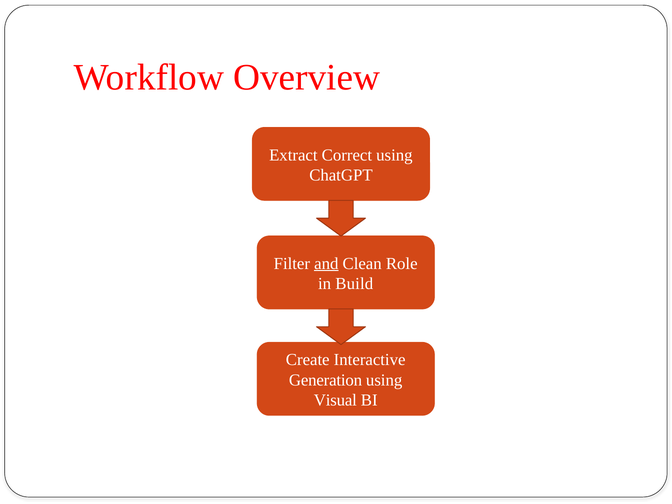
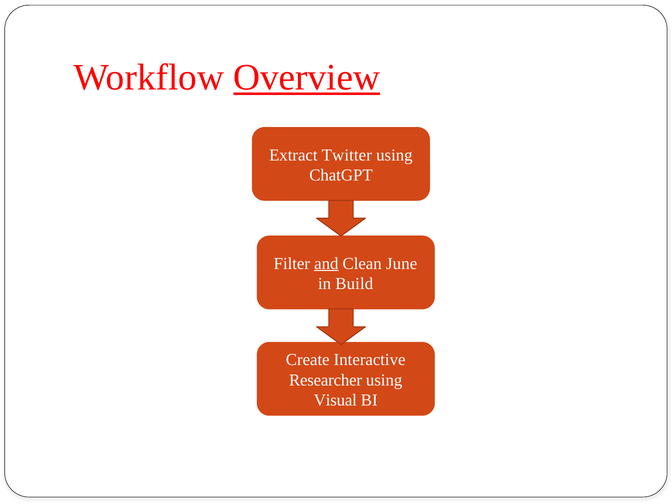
Overview underline: none -> present (307, 78)
Correct: Correct -> Twitter (347, 155)
Role: Role -> June (402, 264)
Generation: Generation -> Researcher (326, 380)
